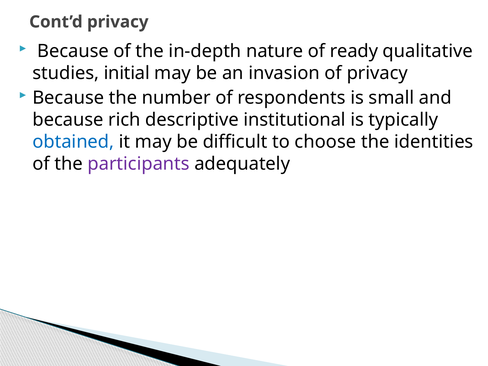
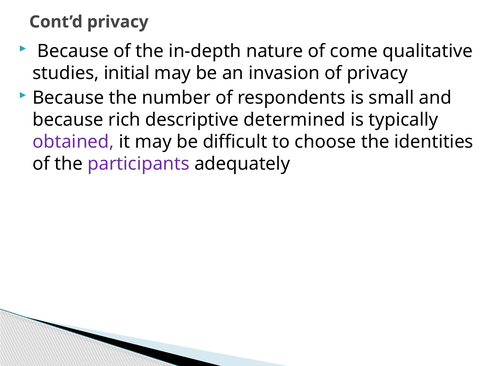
ready: ready -> come (354, 51)
institutional: institutional -> determined (295, 120)
obtained colour: blue -> purple (73, 142)
